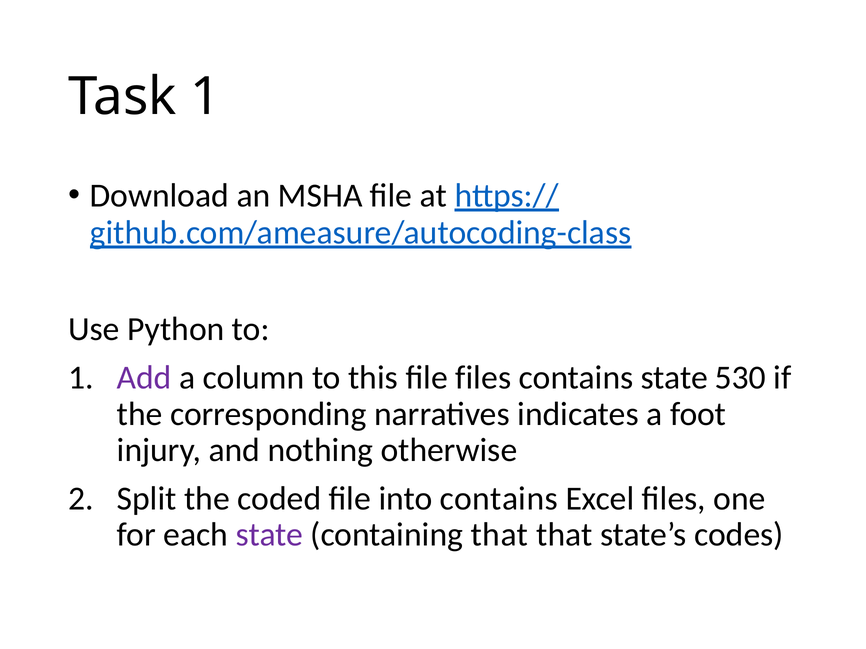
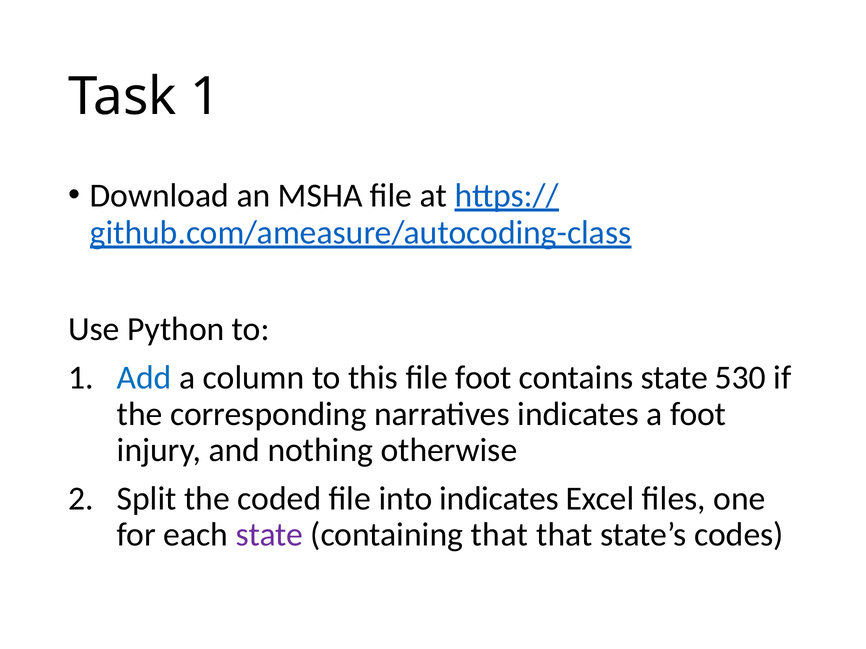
Add colour: purple -> blue (144, 378)
file files: files -> foot (483, 378)
into contains: contains -> indicates (499, 499)
